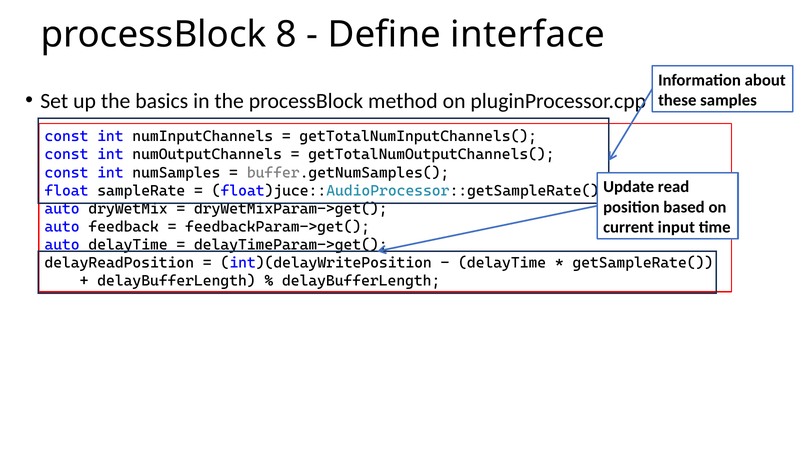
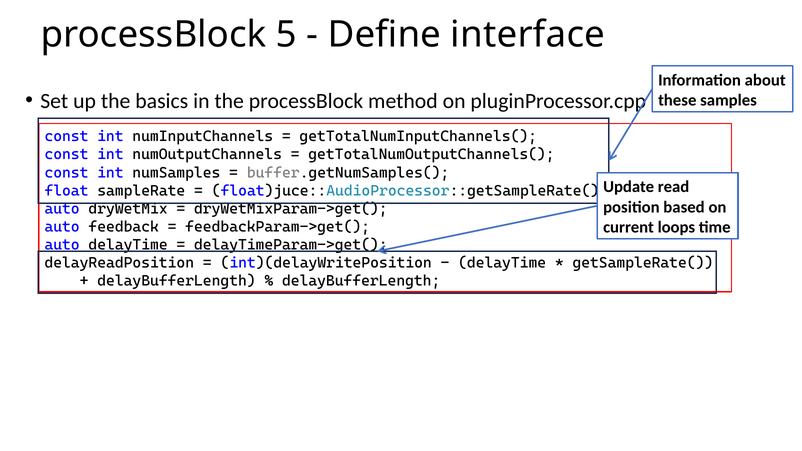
8: 8 -> 5 (286, 35)
input: input -> loops (676, 227)
